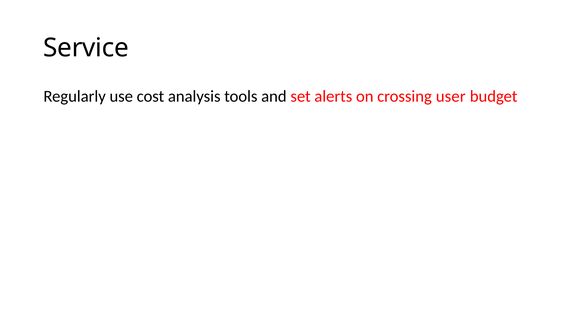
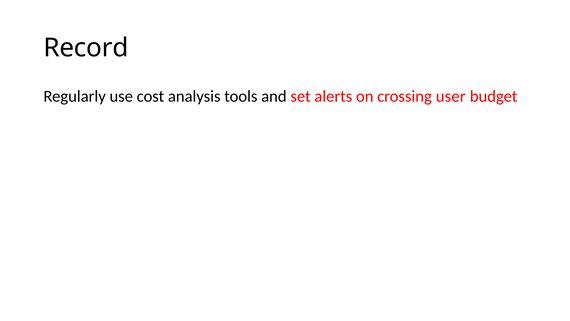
Service: Service -> Record (86, 48)
